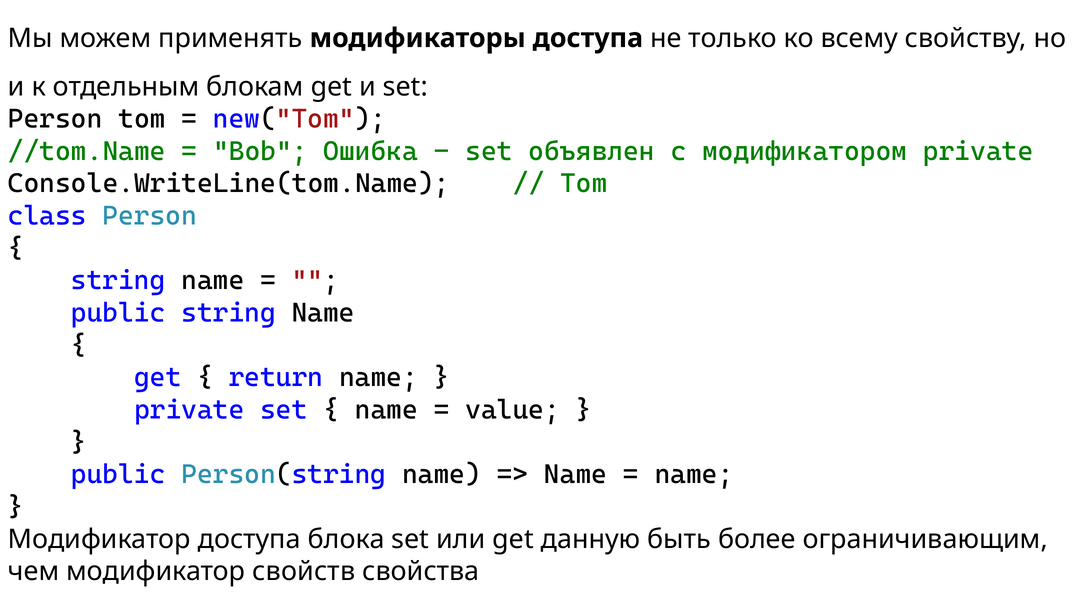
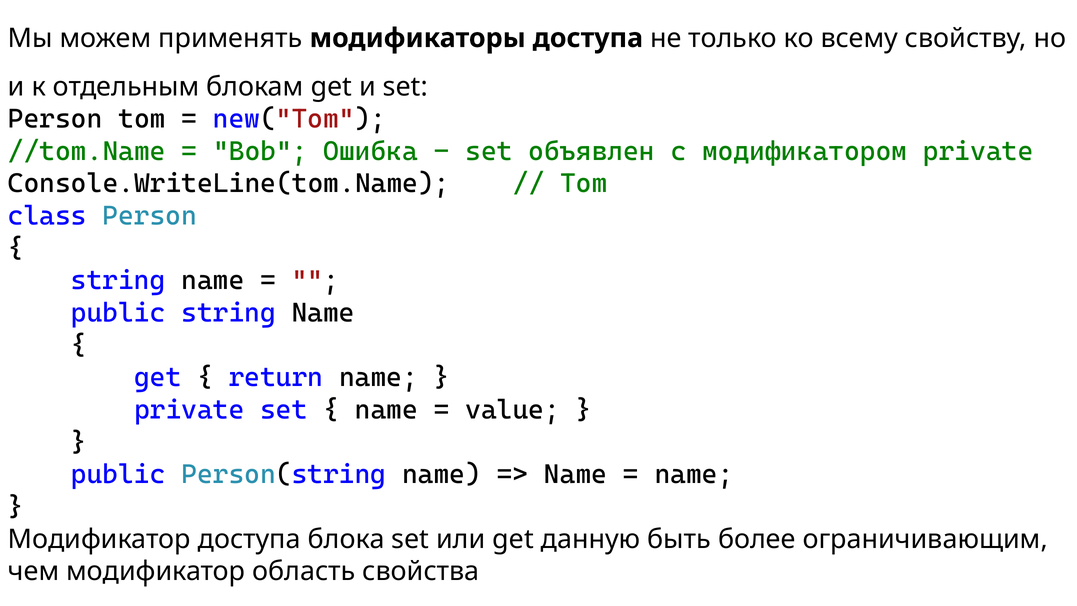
свойств: свойств -> область (304, 571)
